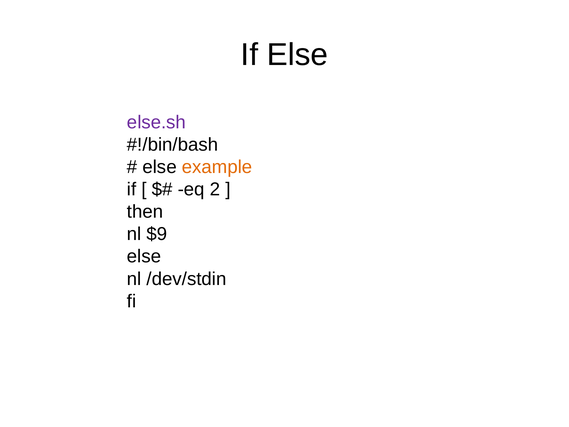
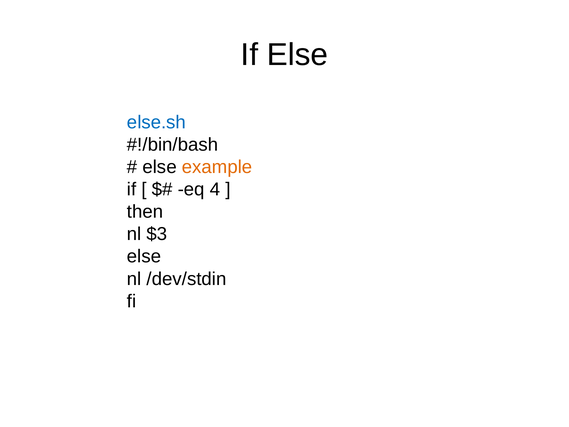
else.sh colour: purple -> blue (156, 122)
2: 2 -> 4 (215, 189)
$9: $9 -> $3 (157, 234)
